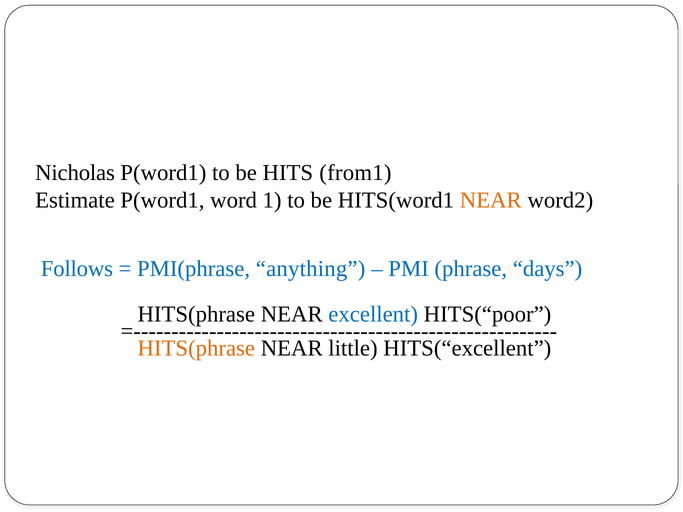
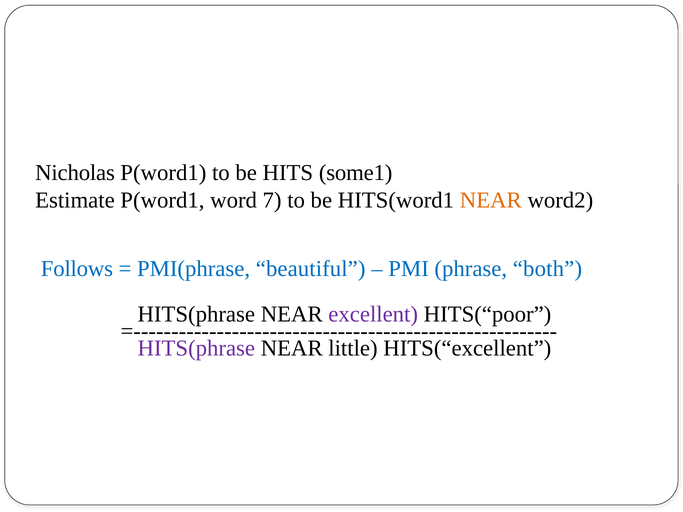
from1: from1 -> some1 (356, 173)
1: 1 -> 7 (272, 200)
anything: anything -> beautiful (311, 269)
days: days -> both (547, 269)
excellent colour: blue -> purple (373, 315)
HITS(phrase colour: orange -> purple (196, 348)
